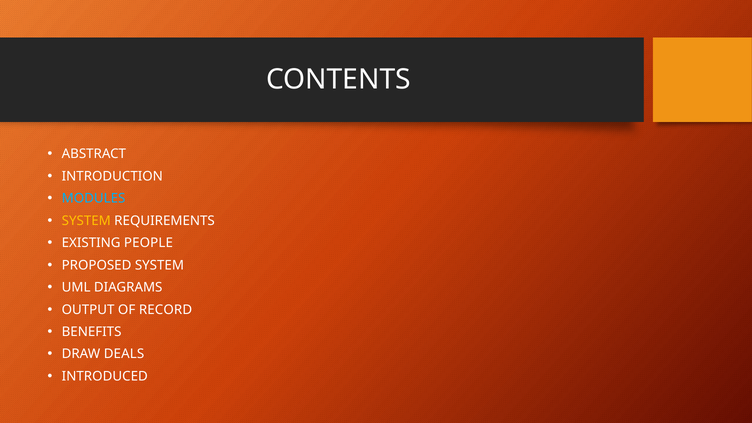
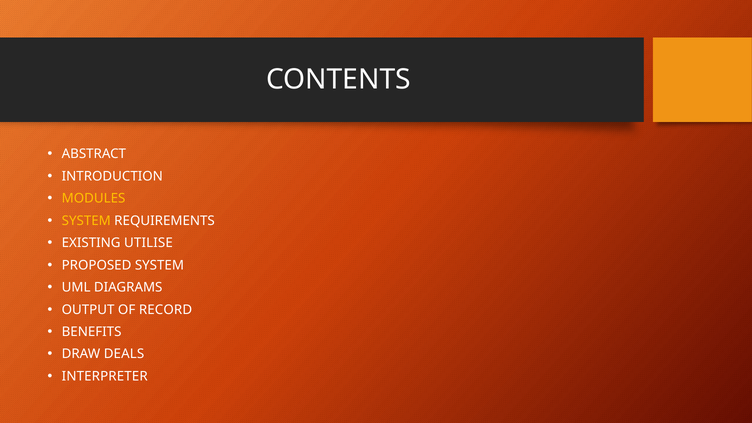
MODULES colour: light blue -> yellow (94, 199)
PEOPLE: PEOPLE -> UTILISE (148, 243)
INTRODUCED: INTRODUCED -> INTERPRETER (105, 376)
